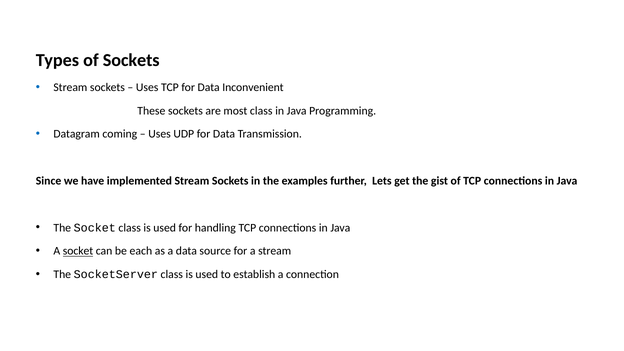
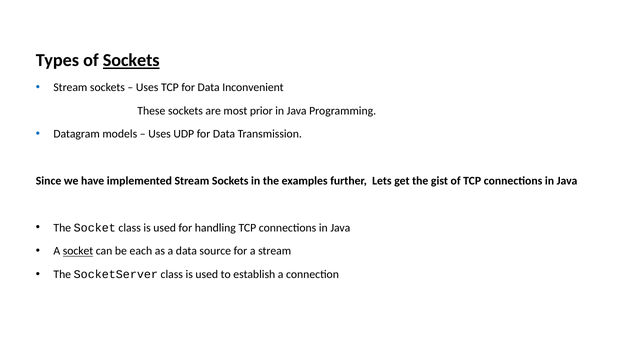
Sockets underline: none -> present (131, 60)
most class: class -> prior (261, 111)
coming: coming -> models (120, 134)
